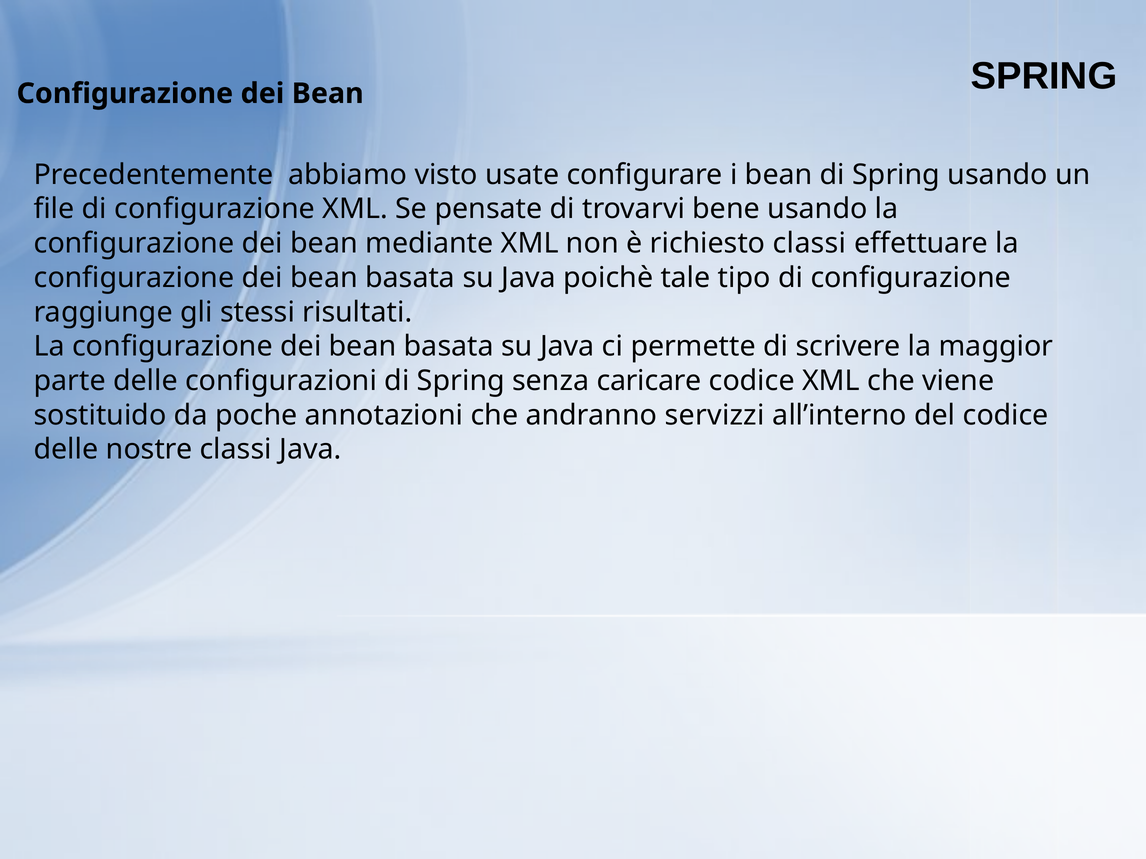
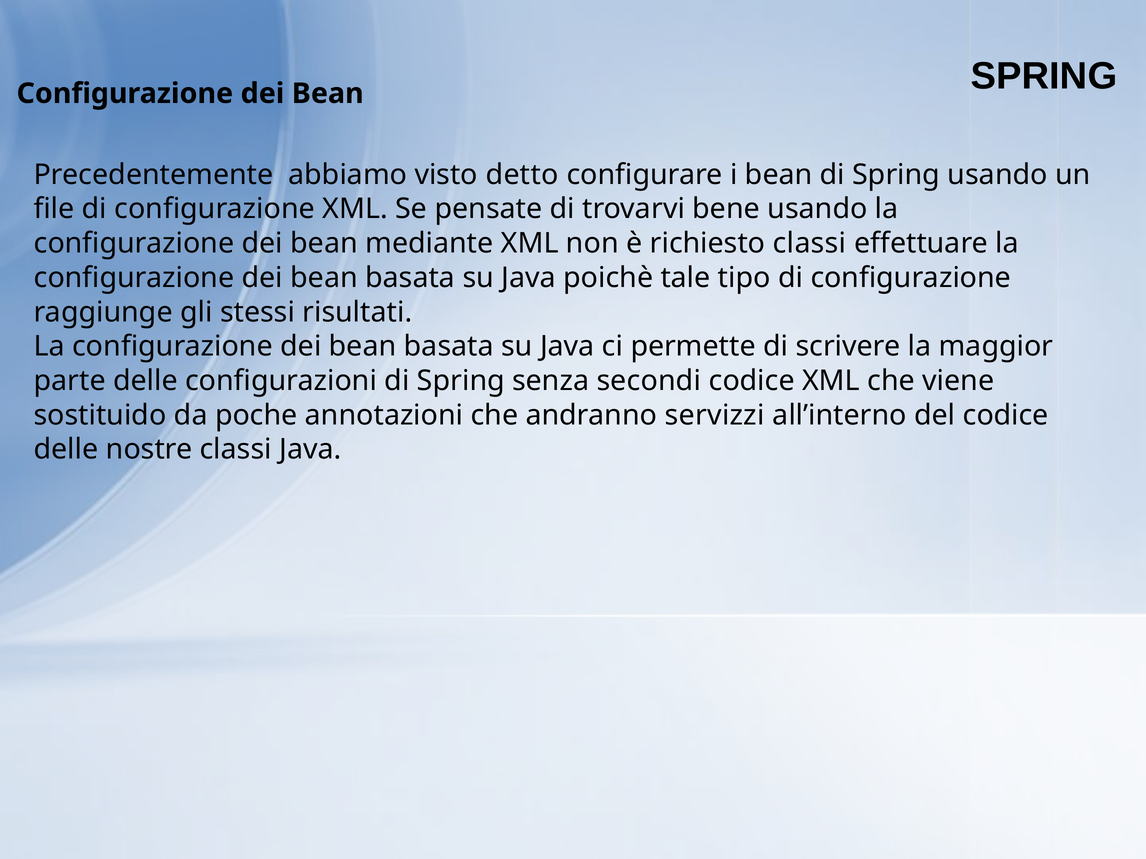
usate: usate -> detto (522, 175)
caricare: caricare -> secondi (649, 381)
